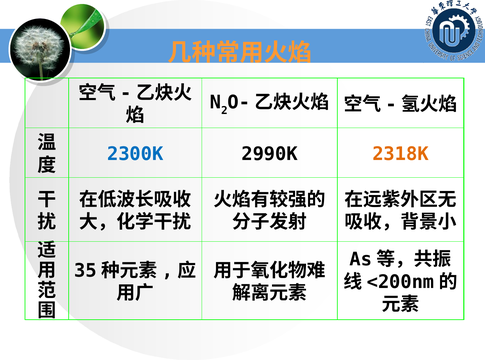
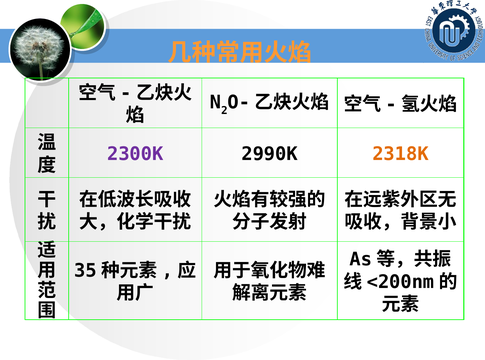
2300K colour: blue -> purple (135, 154)
